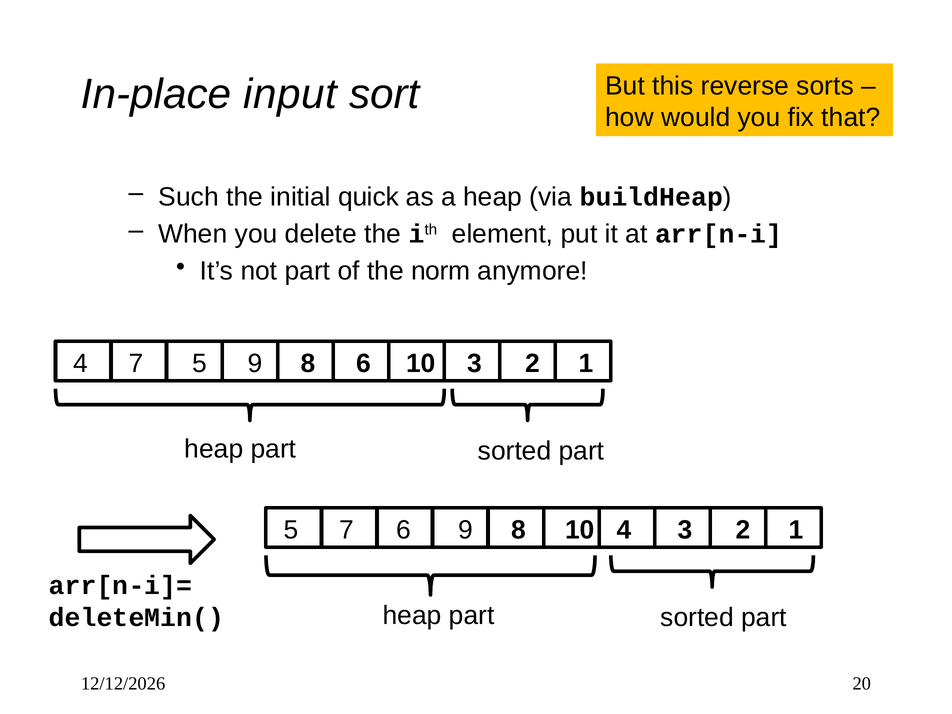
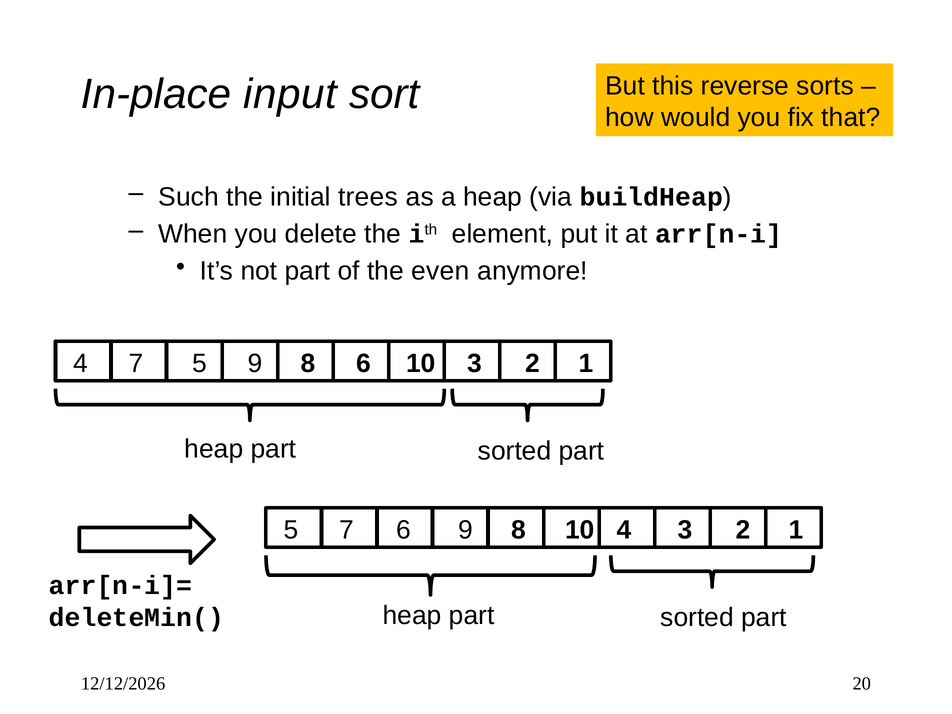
quick: quick -> trees (368, 197)
norm: norm -> even (440, 271)
